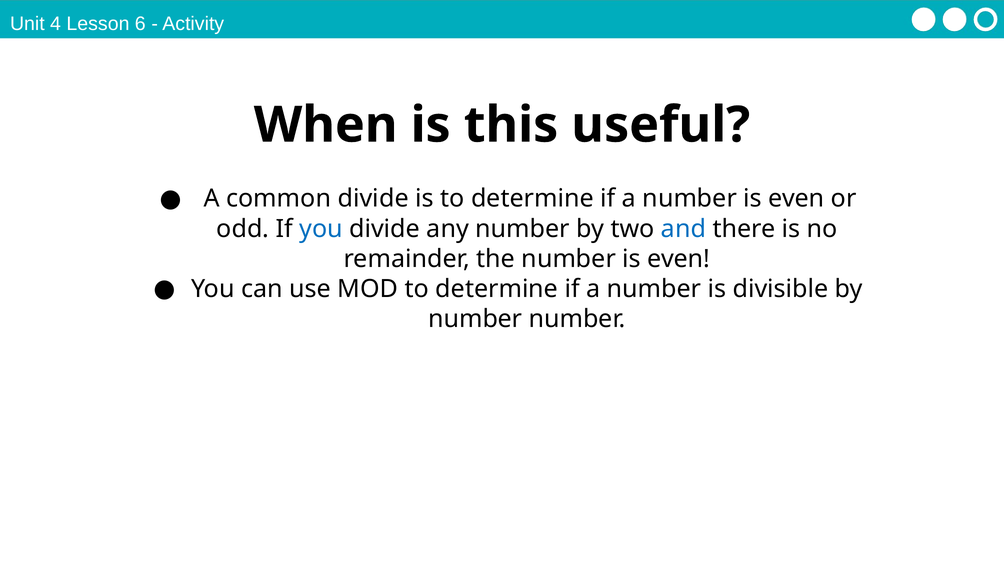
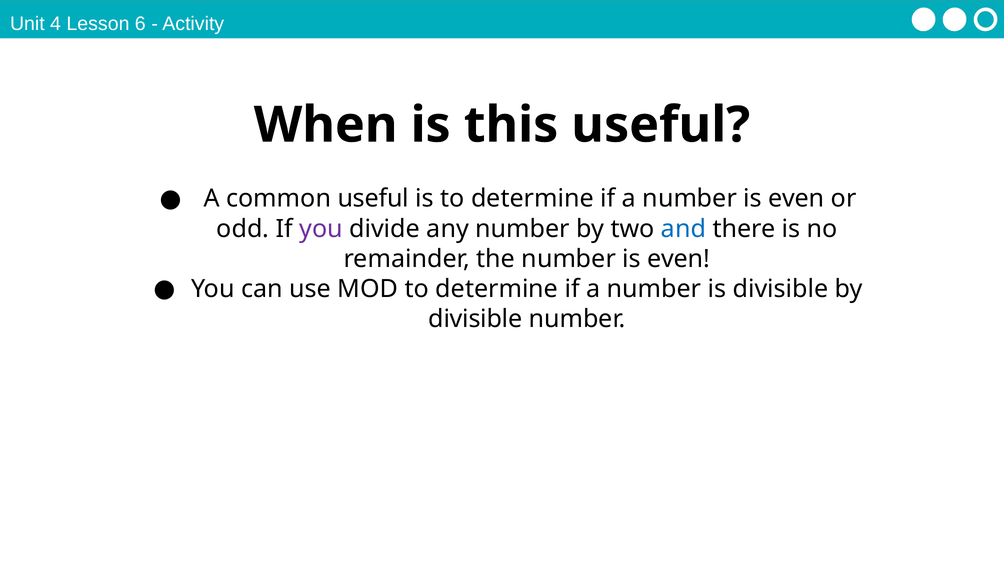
common divide: divide -> useful (373, 199)
you colour: blue -> purple (321, 229)
number: number -> divisible (475, 319)
